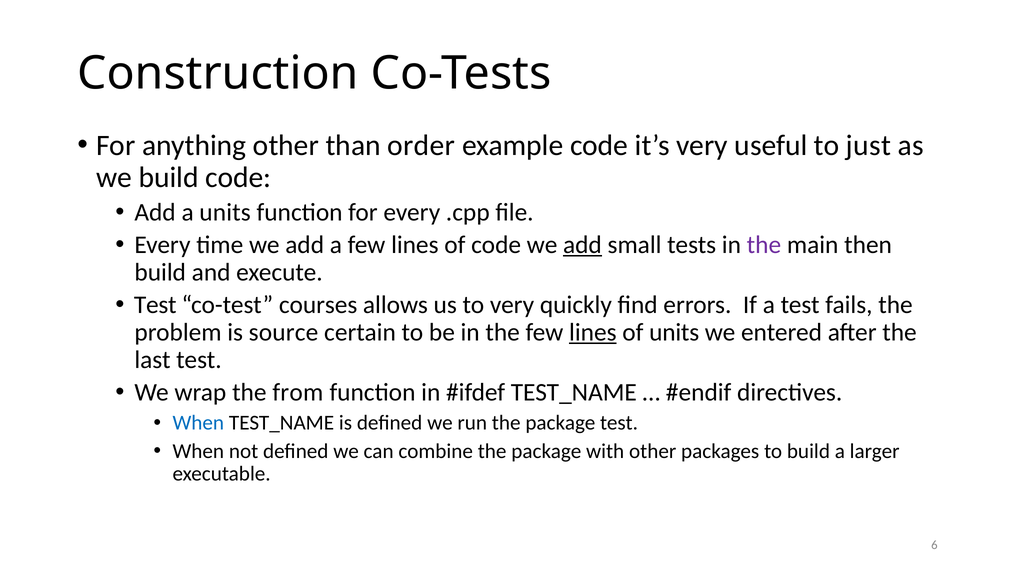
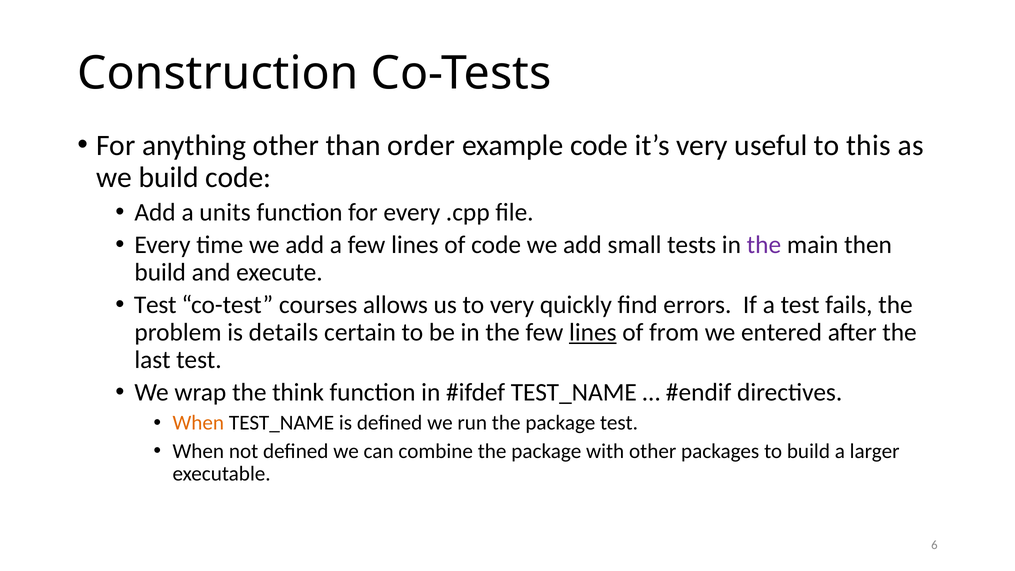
just: just -> this (868, 145)
add underline: present -> none (582, 245)
source: source -> details (283, 332)
of units: units -> from (674, 332)
from: from -> think (298, 392)
When colour: blue -> orange (198, 423)
